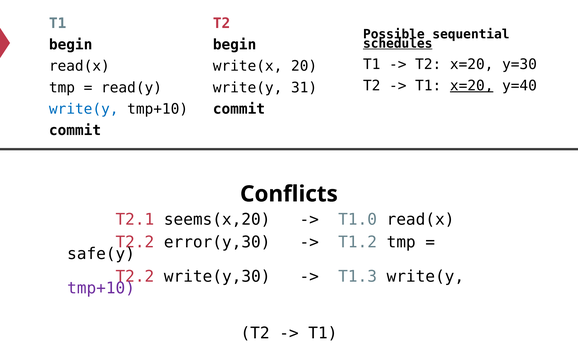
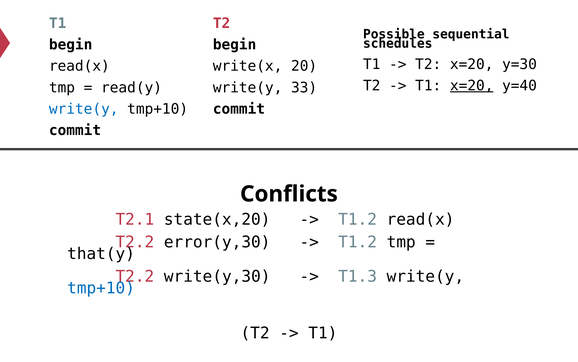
schedules underline: present -> none (398, 43)
31: 31 -> 33 (304, 87)
seems(x,20: seems(x,20 -> state(x,20 (217, 219)
T1.0: T1.0 -> T1.2 (358, 219)
safe(y: safe(y -> that(y (101, 253)
tmp+10 colour: purple -> blue (101, 287)
